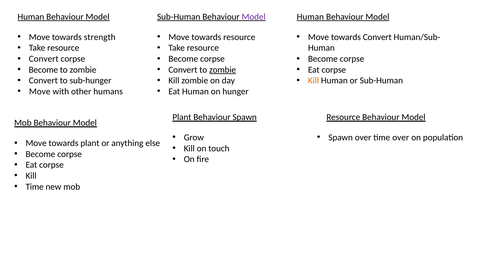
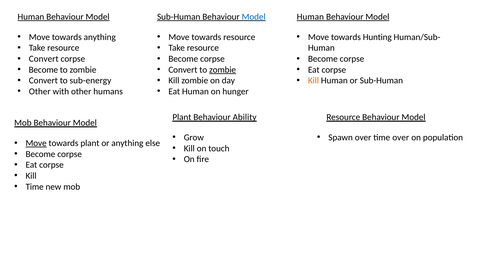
Model colour: purple -> blue (254, 17)
towards strength: strength -> anything (100, 37)
towards Convert: Convert -> Hunting (377, 37)
sub-hunger: sub-hunger -> sub-energy (90, 81)
Move: Move -> Other (40, 92)
Behaviour Spawn: Spawn -> Ability (245, 117)
Move underline: none -> present (36, 143)
